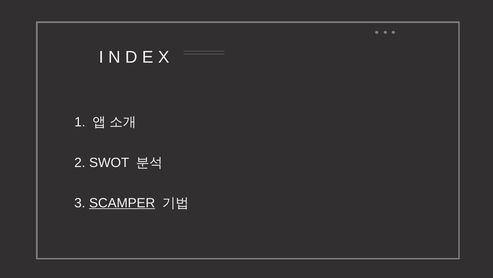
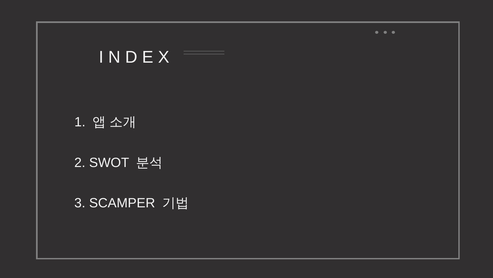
SCAMPER underline: present -> none (122, 202)
